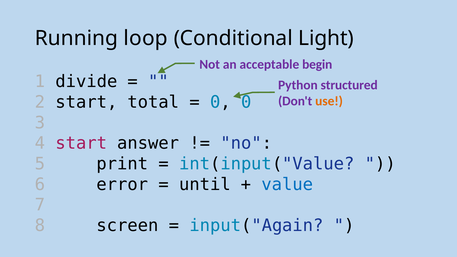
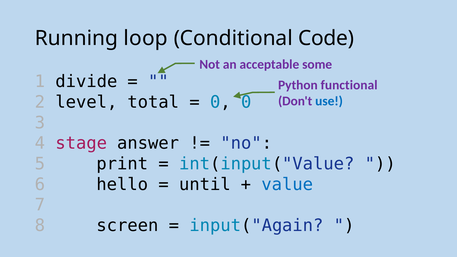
Light: Light -> Code (326, 38)
begin: begin -> some (317, 64)
structured: structured -> functional (349, 85)
2 start: start -> level (86, 102)
use colour: orange -> blue (329, 101)
4 start: start -> stage (81, 143)
error: error -> hello (122, 184)
